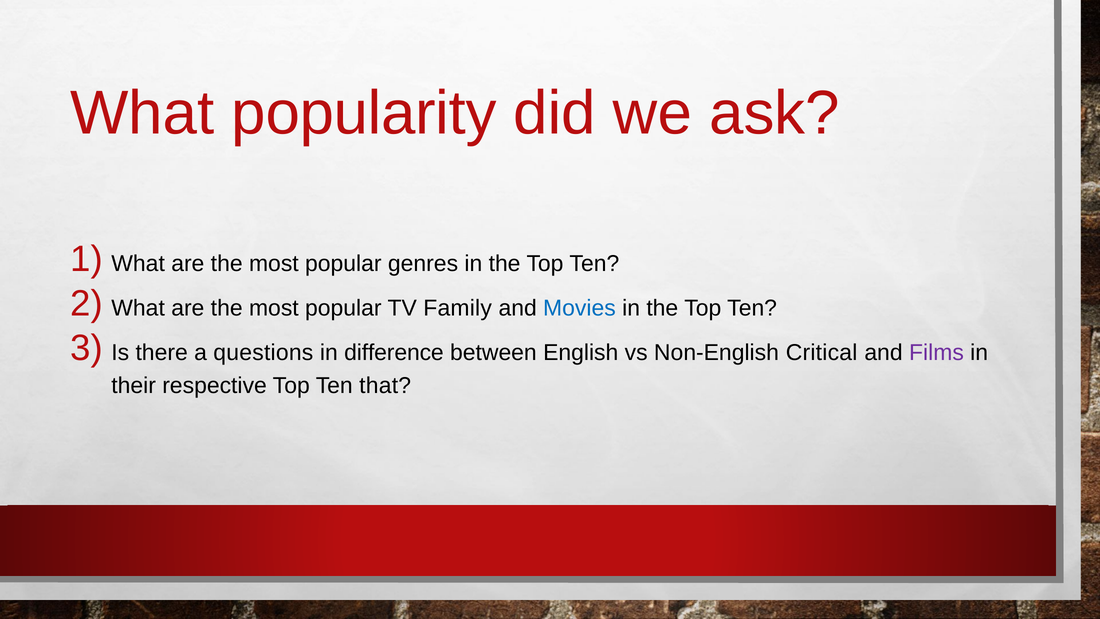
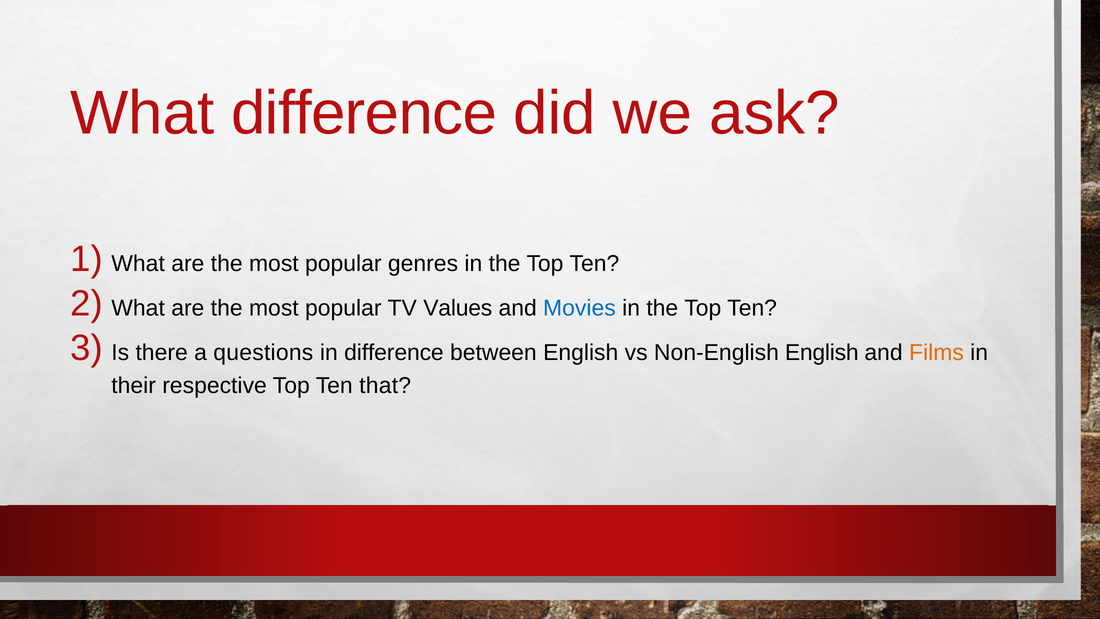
What popularity: popularity -> difference (364, 113)
Family: Family -> Values (458, 308)
Non-English Critical: Critical -> English (822, 353)
Films colour: purple -> orange (936, 353)
